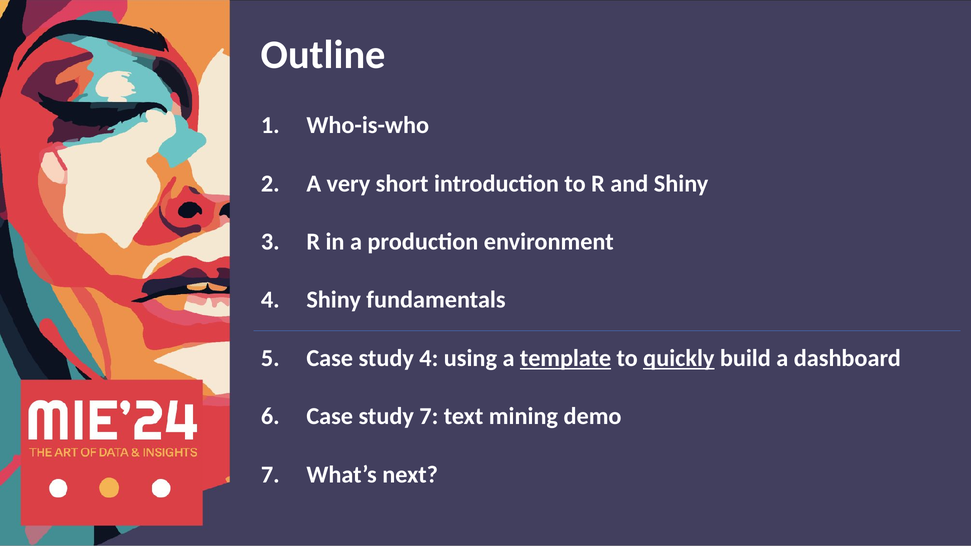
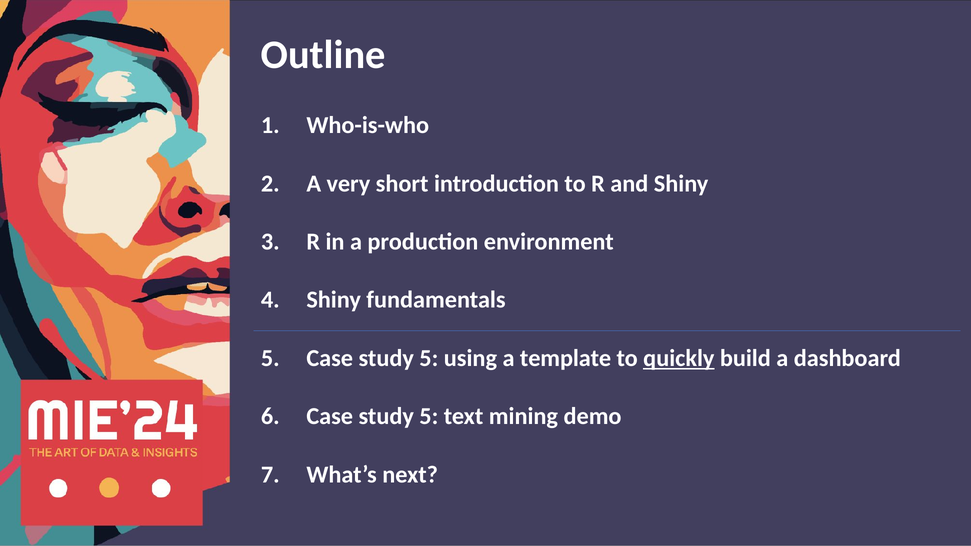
4: 4 -> 5 (429, 358)
template underline: present -> none (566, 358)
7: 7 -> 5 (429, 417)
